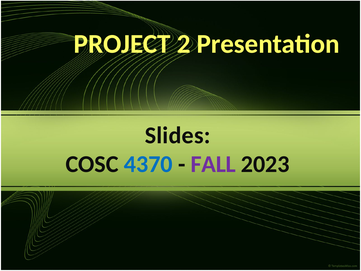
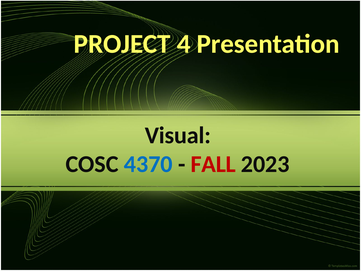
2: 2 -> 4 (184, 44)
Slides: Slides -> Visual (178, 135)
FALL colour: purple -> red (213, 164)
